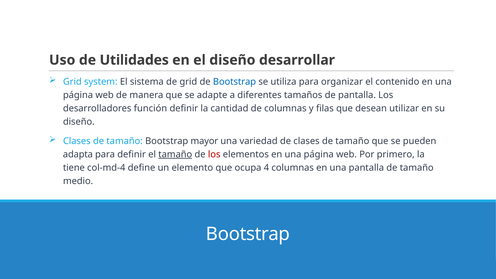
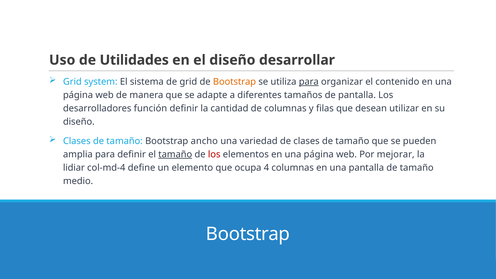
Bootstrap colour: blue -> orange (235, 82)
para underline: none -> present (309, 82)
mayor: mayor -> ancho (204, 141)
adapta: adapta -> amplia (78, 154)
primero: primero -> mejorar (396, 154)
tiene: tiene -> lidiar (74, 168)
